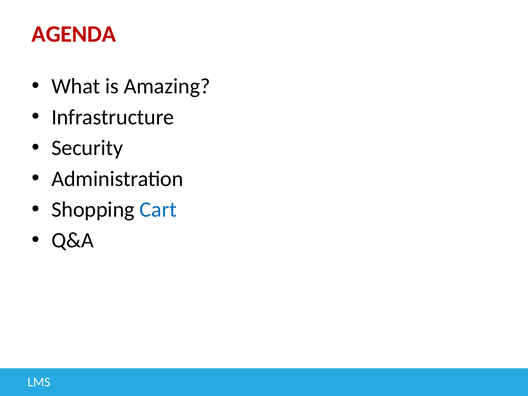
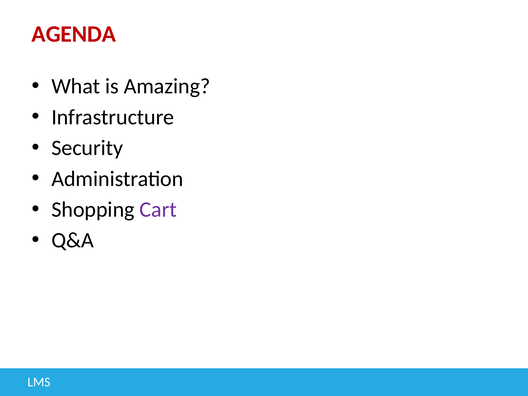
Cart colour: blue -> purple (158, 210)
